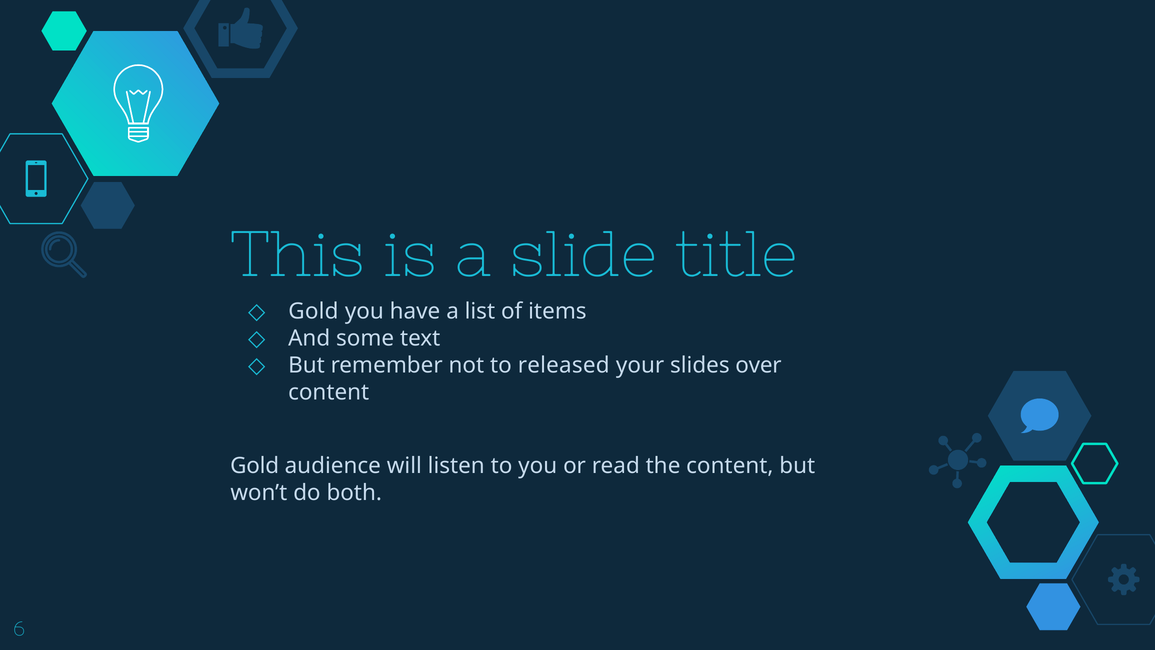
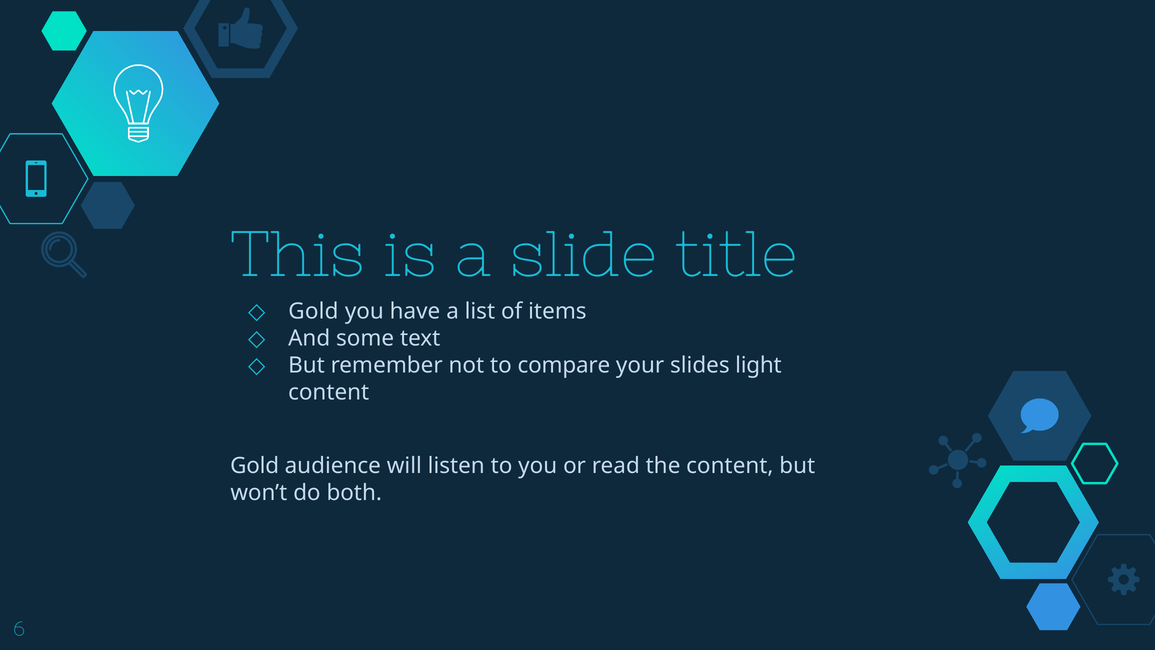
released: released -> compare (564, 365)
over: over -> light (758, 365)
